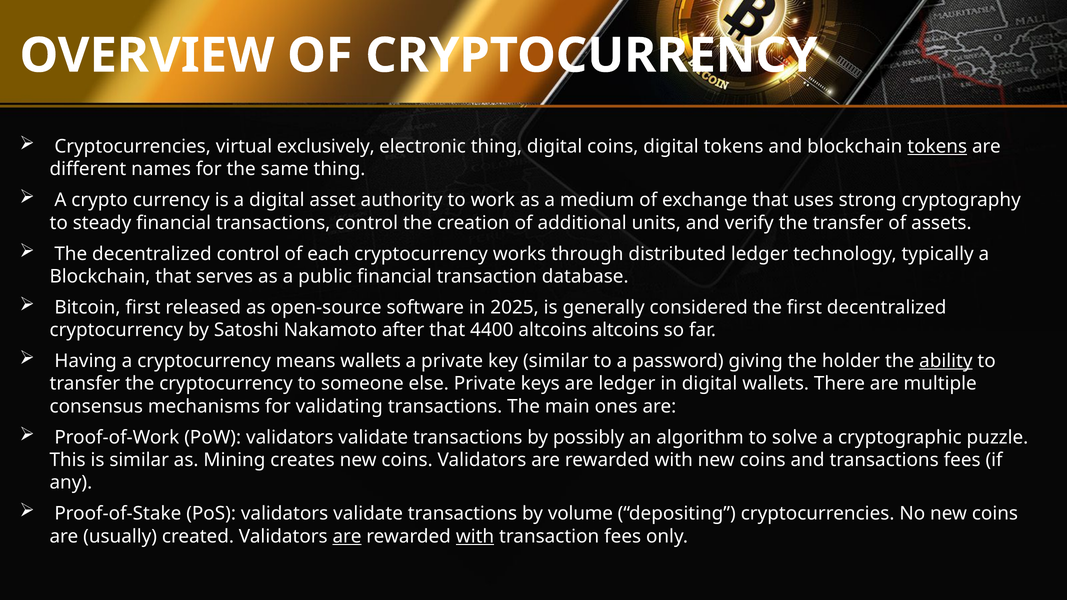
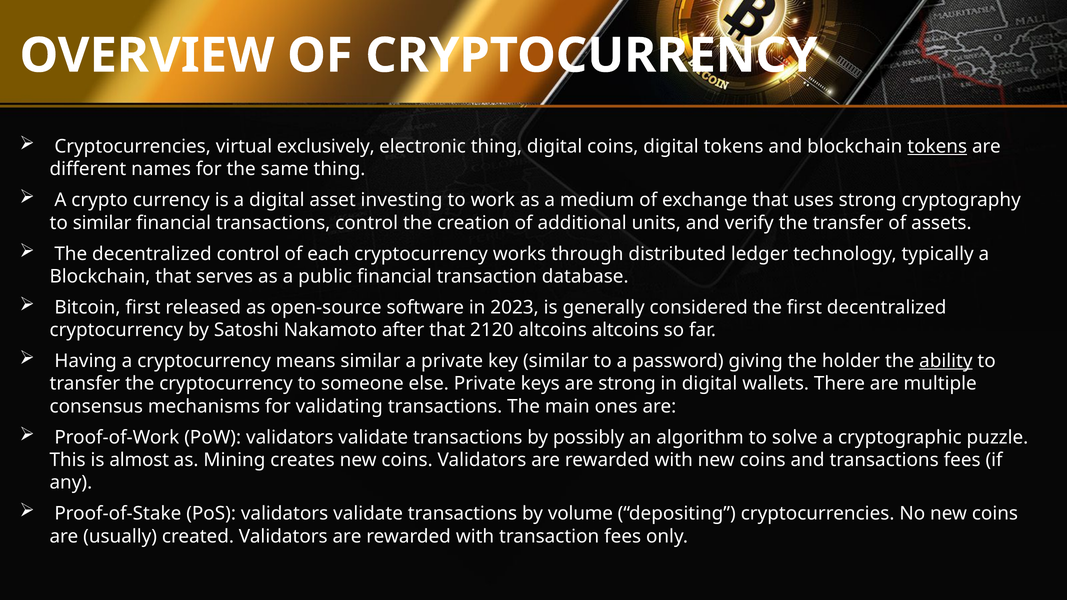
authority: authority -> investing (401, 200)
to steady: steady -> similar (102, 223)
2025: 2025 -> 2023 (515, 307)
4400: 4400 -> 2120 (492, 330)
means wallets: wallets -> similar (370, 361)
are ledger: ledger -> strong (627, 384)
is similar: similar -> almost (139, 460)
are underline: present -> none (347, 537)
with underline: present -> none (475, 537)
